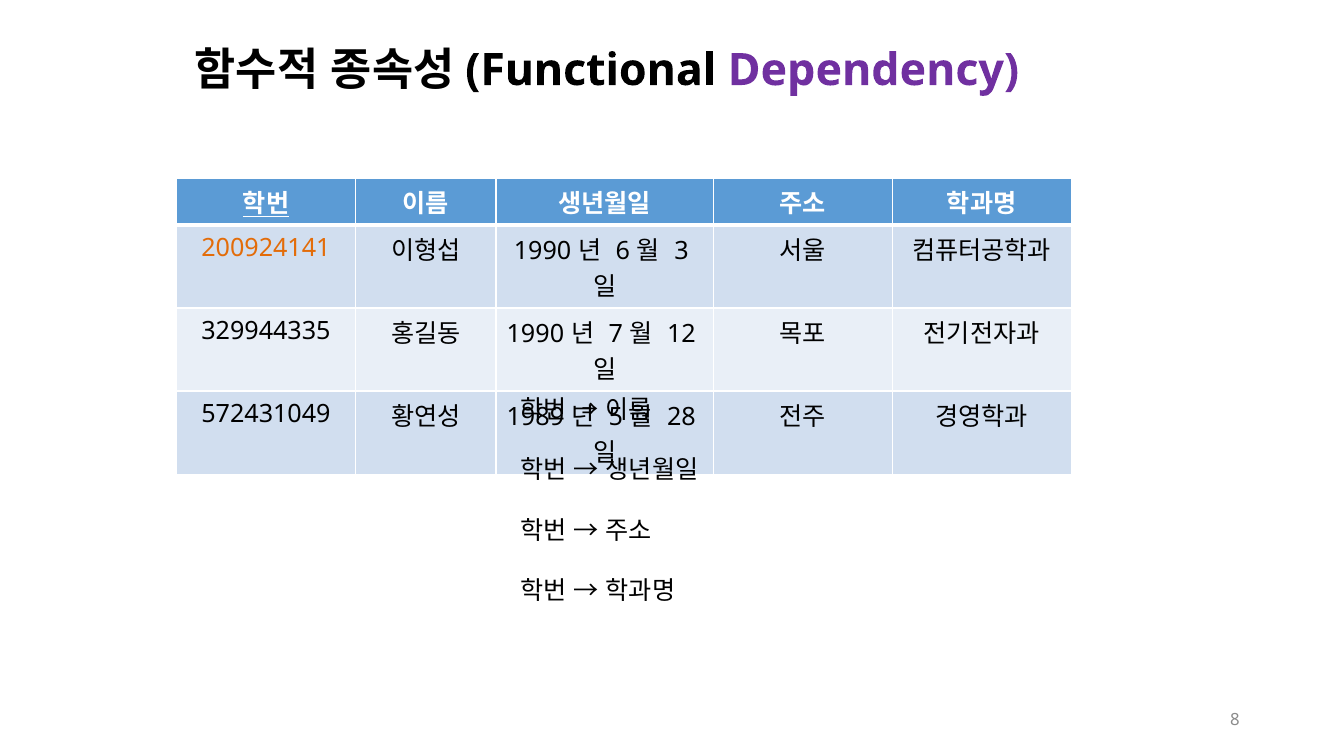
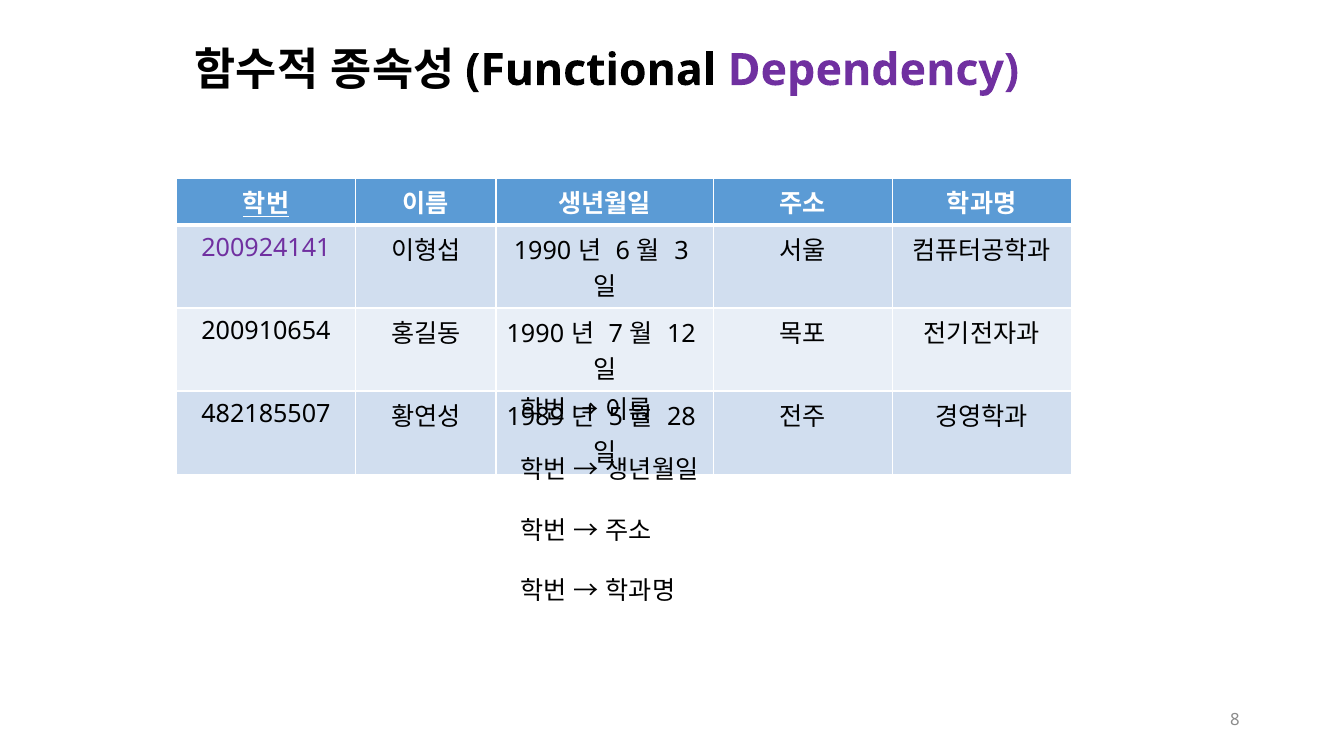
200924141 colour: orange -> purple (266, 248)
329944335: 329944335 -> 200910654 (266, 331)
572431049: 572431049 -> 482185507 (266, 415)
